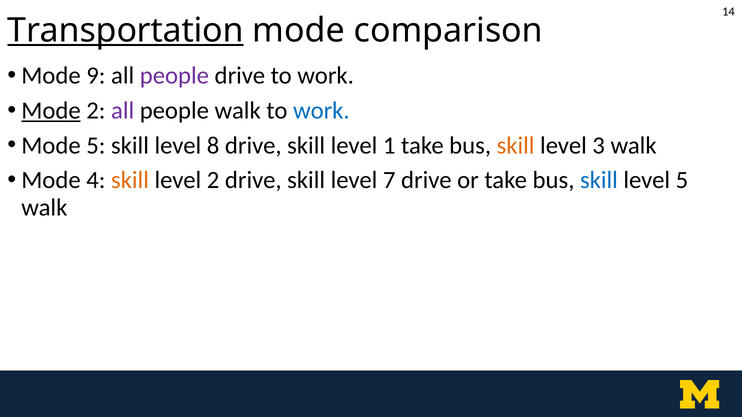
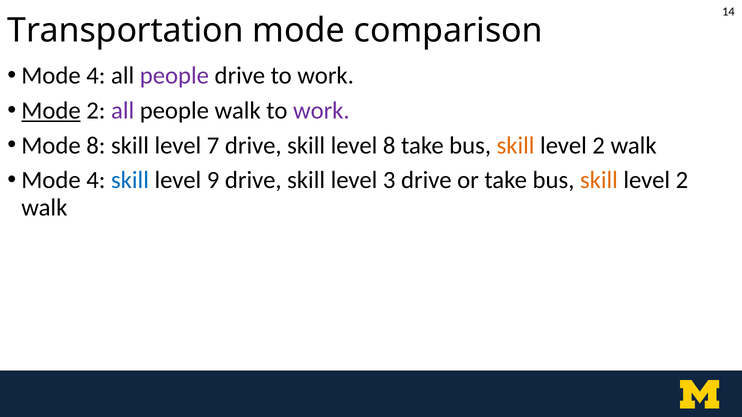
Transportation underline: present -> none (126, 30)
9: 9 -> 4 (96, 76)
work colour: blue -> purple (321, 111)
Mode 5: 5 -> 8 (96, 145)
8: 8 -> 7 (213, 145)
level 1: 1 -> 8 (389, 145)
3: 3 -> 2 (599, 145)
skill colour: orange -> blue (130, 180)
level 2: 2 -> 9 (213, 180)
7: 7 -> 3 (389, 180)
skill colour: blue -> orange (599, 180)
5: 5 -> 2 (682, 180)
